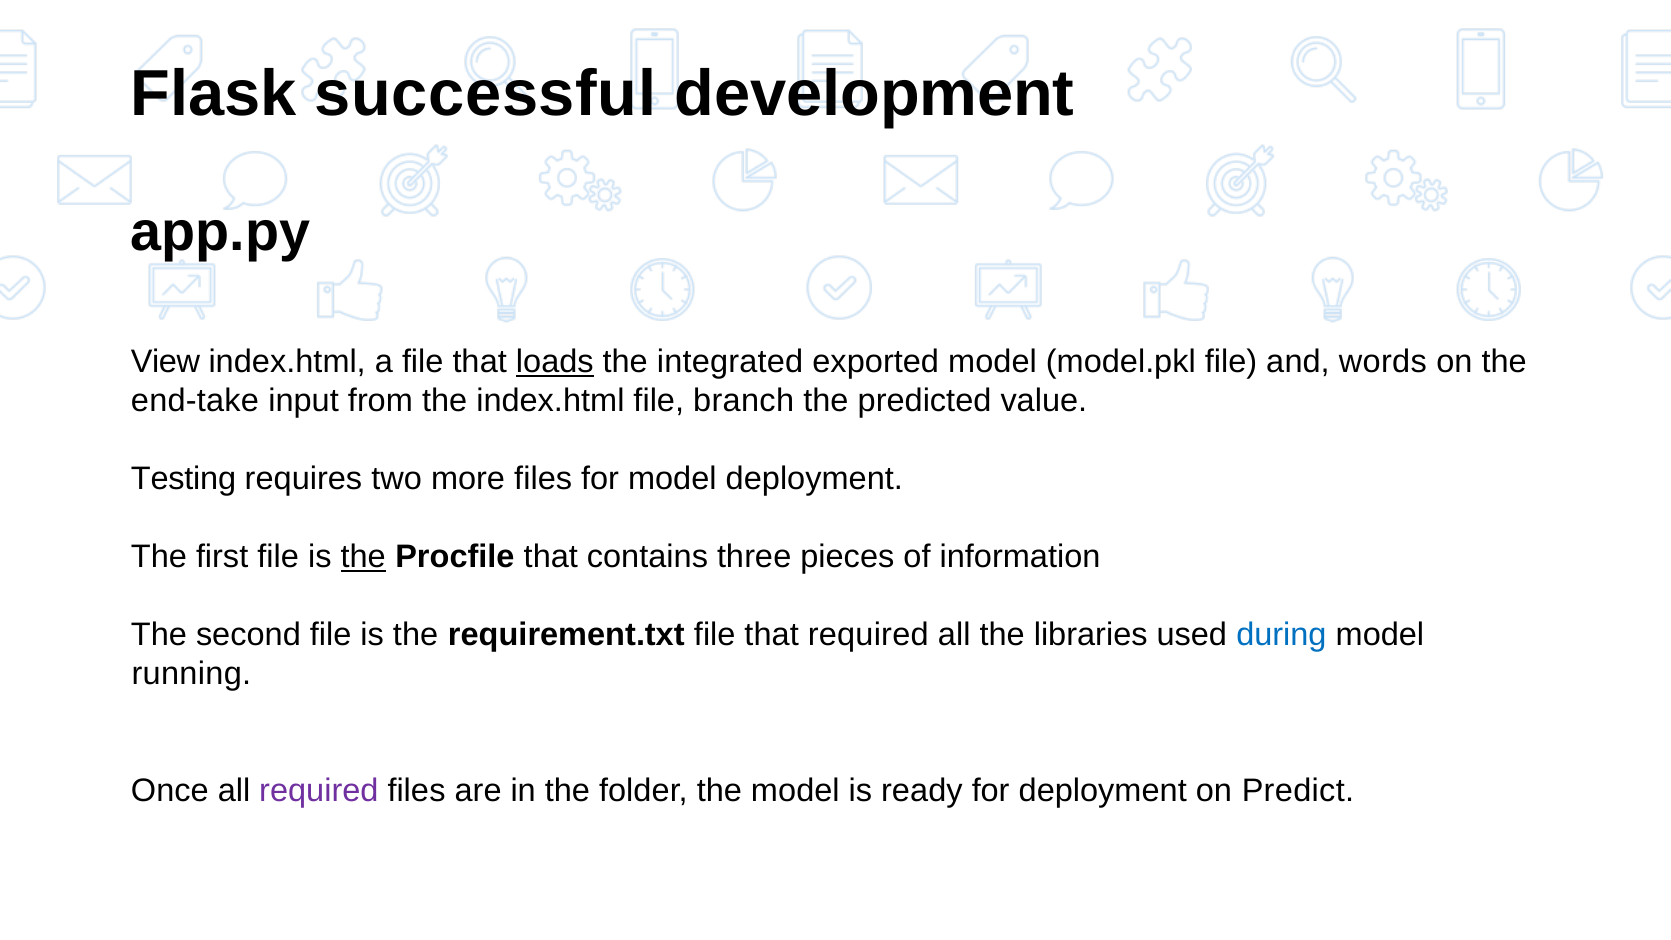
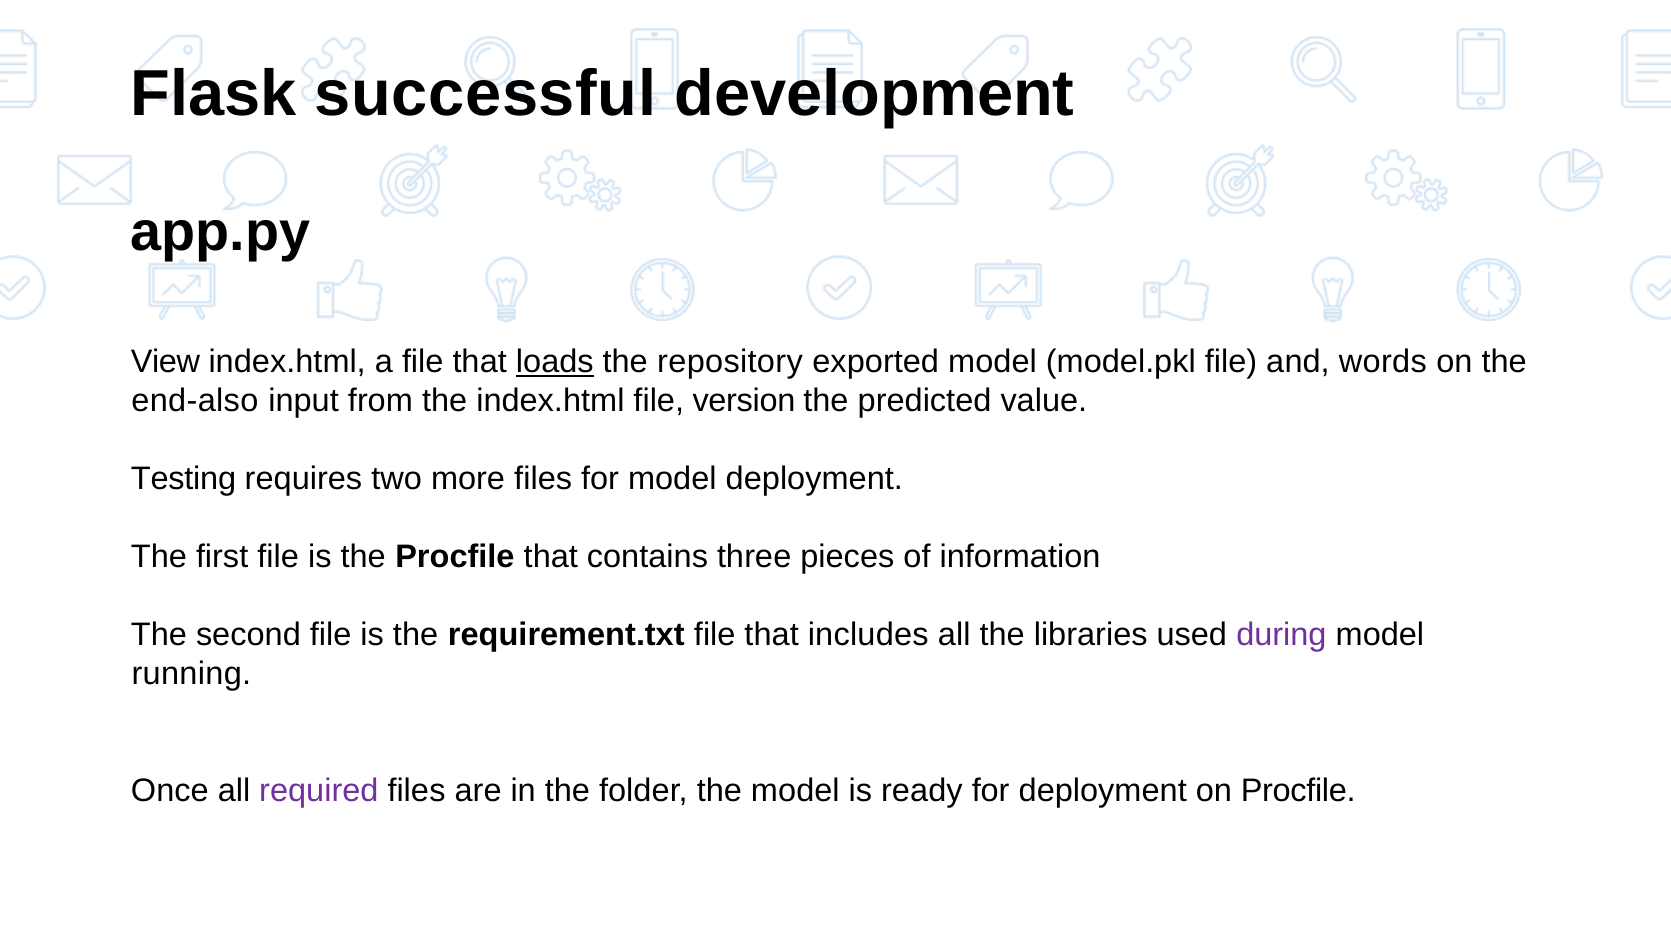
integrated: integrated -> repository (730, 362)
end-take: end-take -> end-also (195, 401)
branch: branch -> version (744, 401)
the underline: present -> none (363, 557)
that required: required -> includes (868, 635)
during colour: blue -> purple (1281, 635)
on Predict: Predict -> Procfile (1298, 791)
